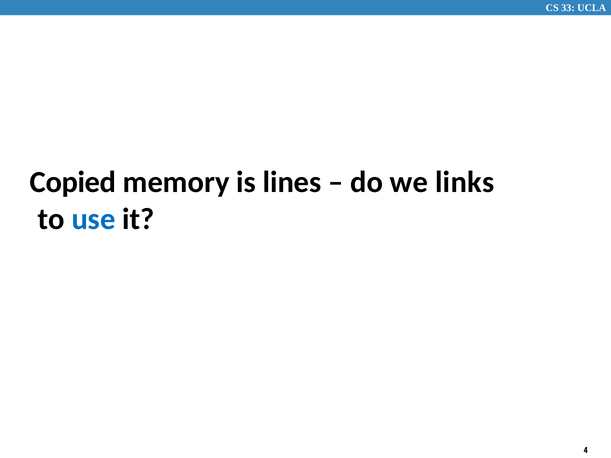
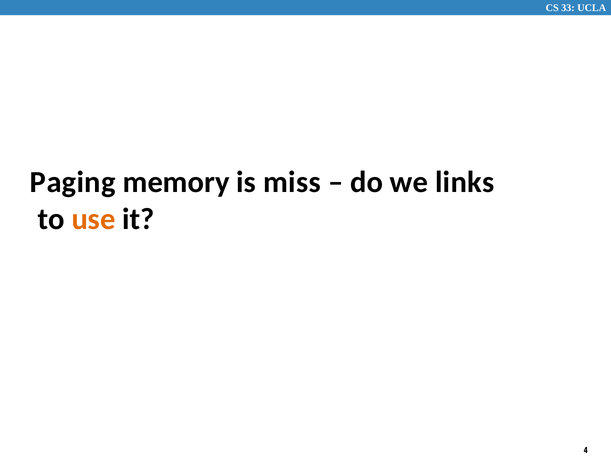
Copied: Copied -> Paging (73, 182)
lines: lines -> miss (292, 182)
use colour: blue -> orange (93, 219)
